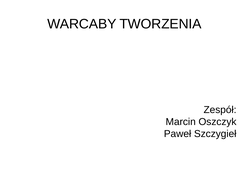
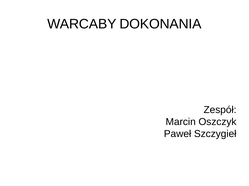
TWORZENIA: TWORZENIA -> DOKONANIA (160, 24)
